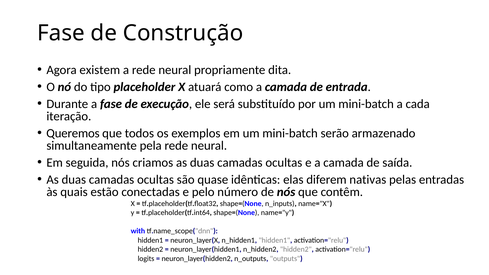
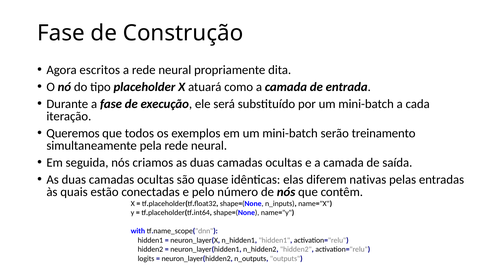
existem: existem -> escritos (100, 70)
armazenado: armazenado -> treinamento (384, 133)
